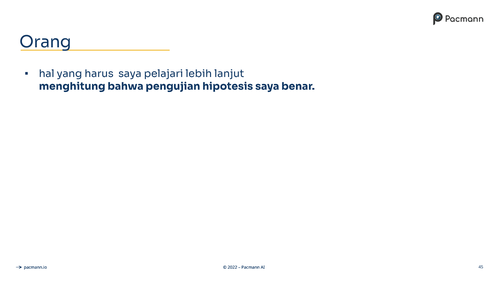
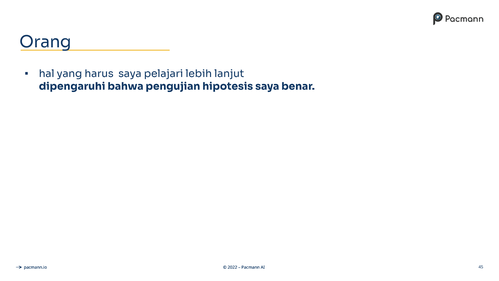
menghitung: menghitung -> dipengaruhi (72, 86)
